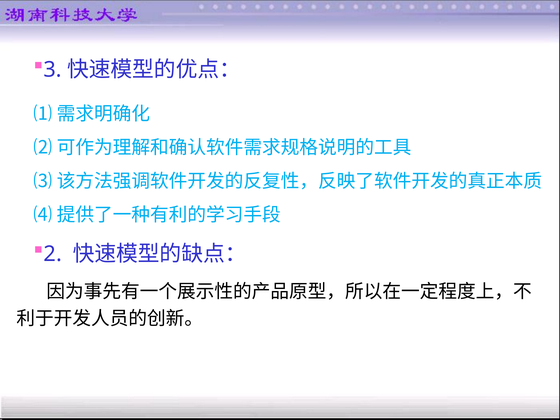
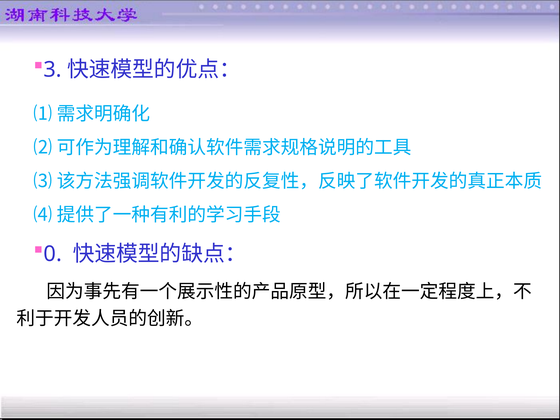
2: 2 -> 0 (53, 254)
